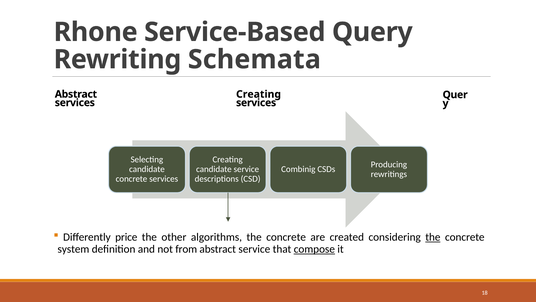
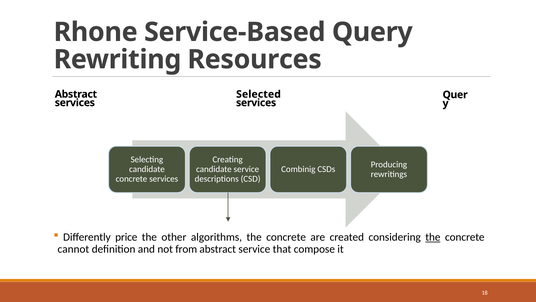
Schemata: Schemata -> Resources (255, 59)
Creating: Creating -> Selected (258, 94)
system: system -> cannot (73, 249)
compose underline: present -> none (314, 249)
